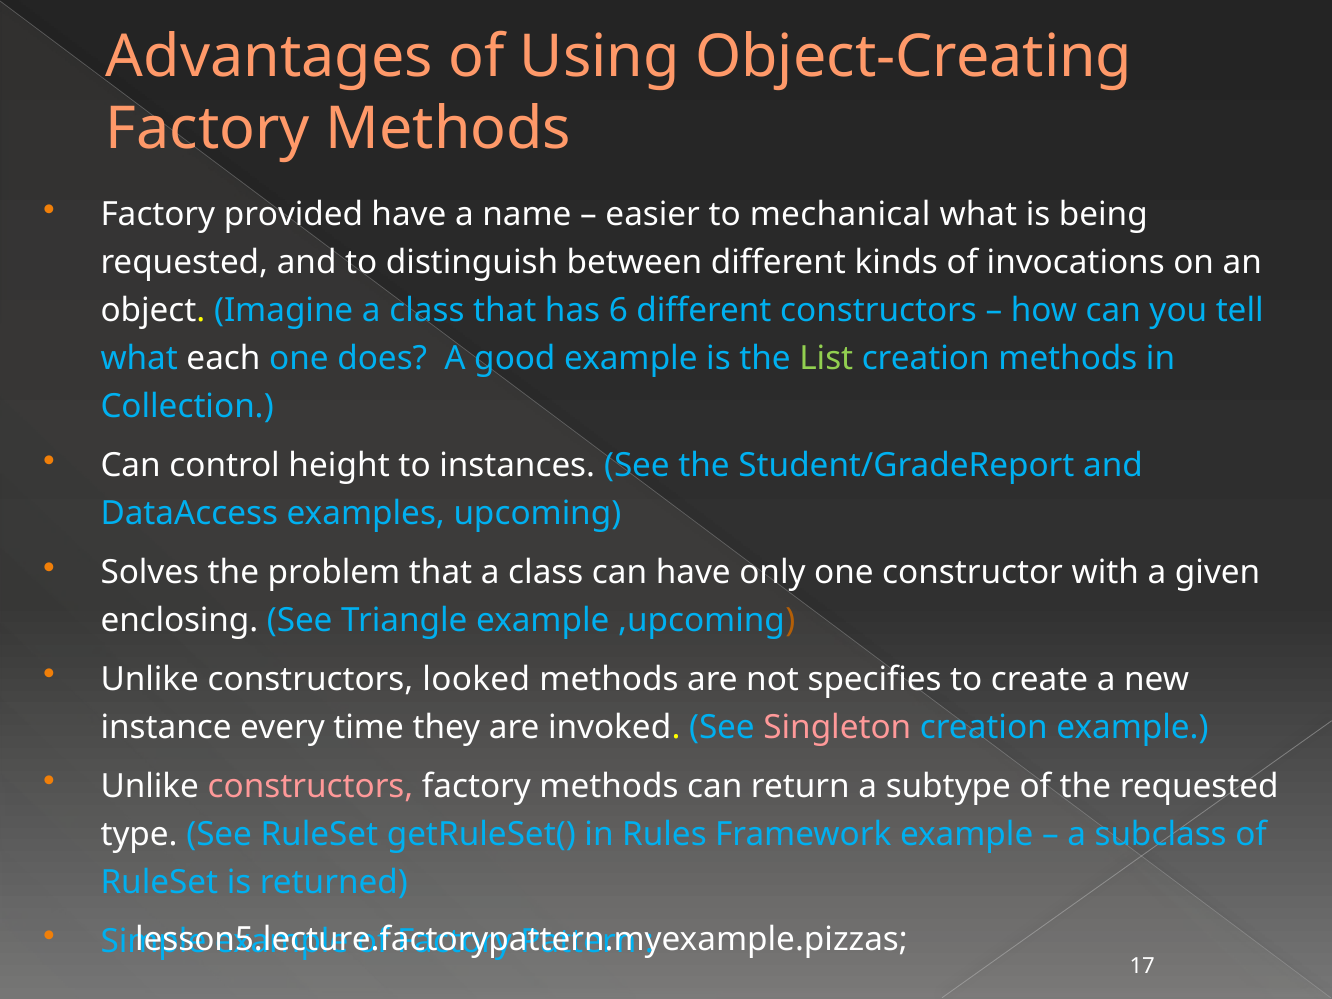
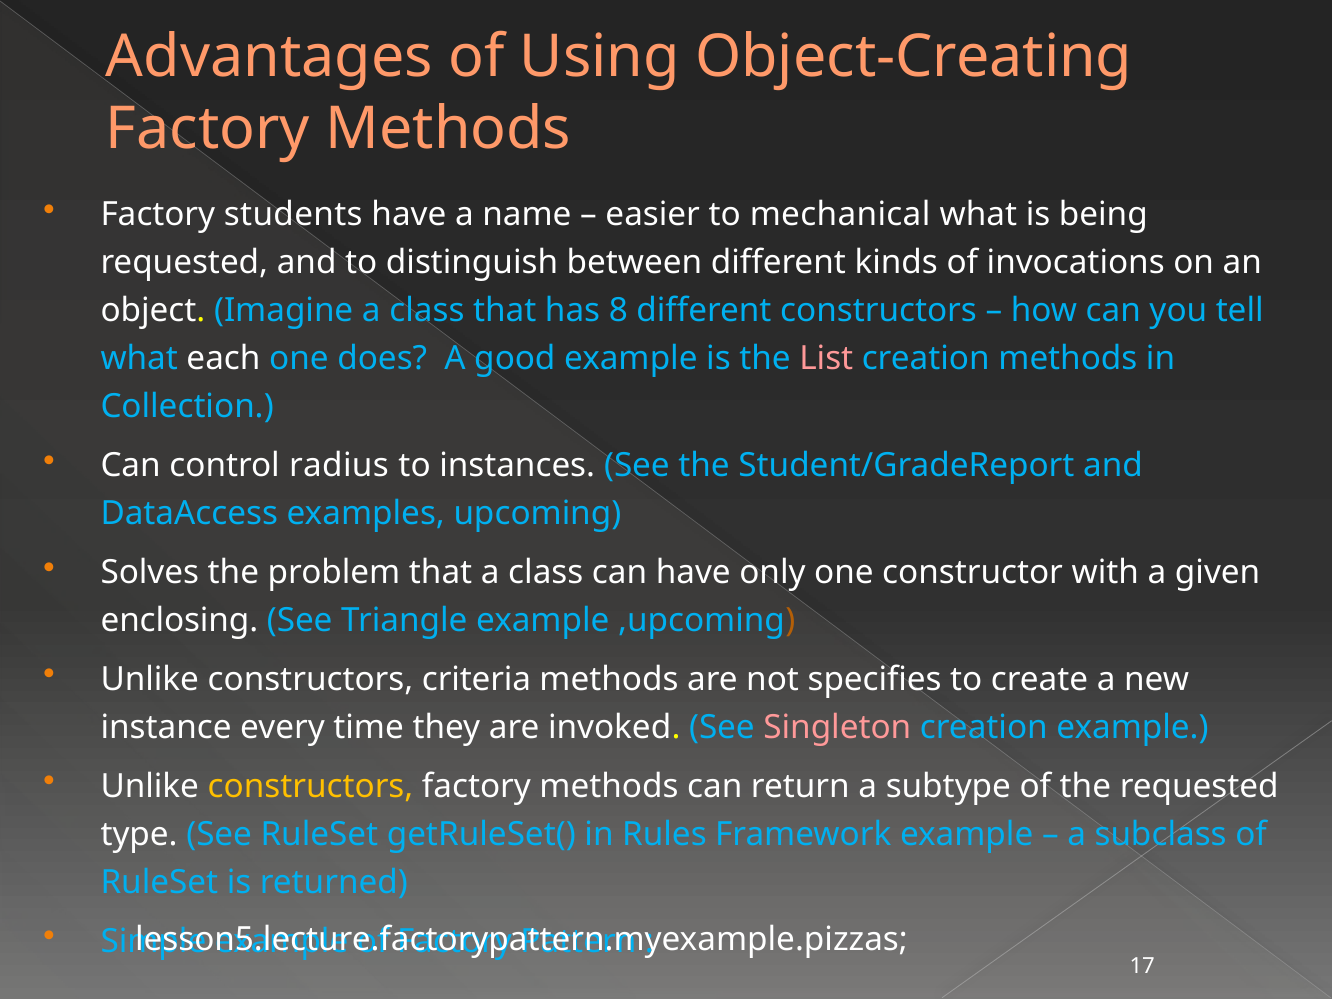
provided: provided -> students (293, 214)
6: 6 -> 8 (618, 310)
List colour: light green -> pink (826, 358)
height: height -> radius (339, 465)
looked: looked -> criteria (476, 679)
constructors colour: pink -> yellow (311, 786)
